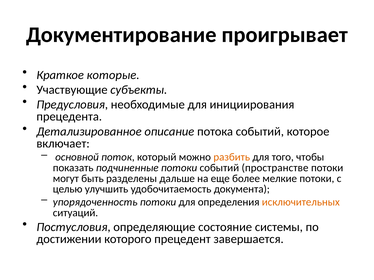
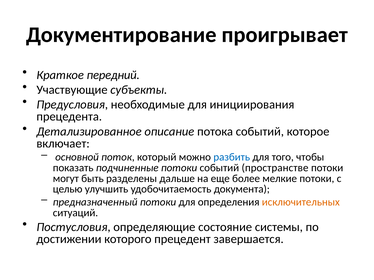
которые: которые -> передний (113, 75)
разбить colour: orange -> blue (232, 157)
упорядоченность: упорядоченность -> предназначенный (95, 202)
